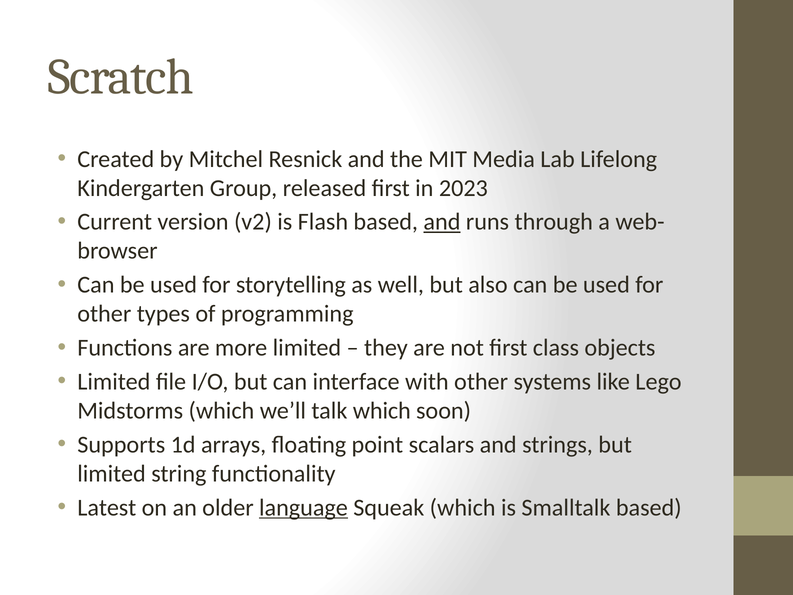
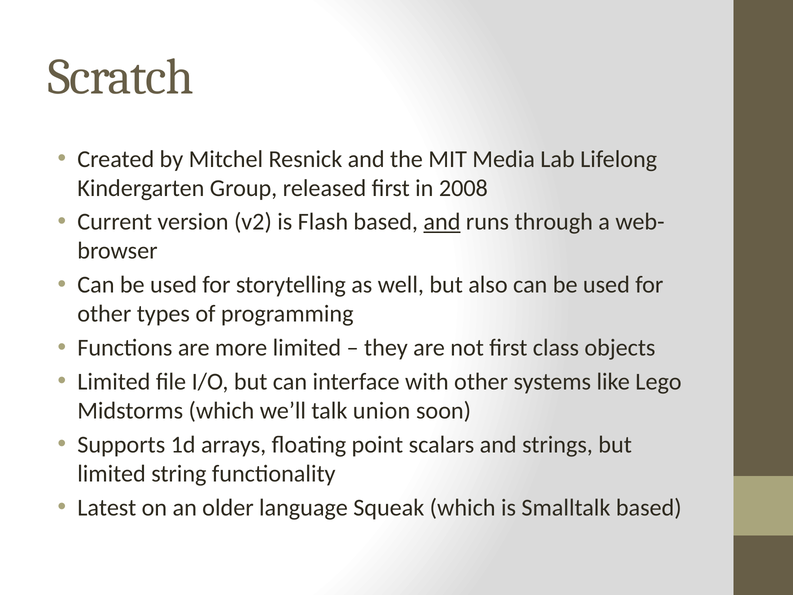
2023: 2023 -> 2008 (463, 188)
talk which: which -> union (382, 411)
language underline: present -> none (303, 507)
